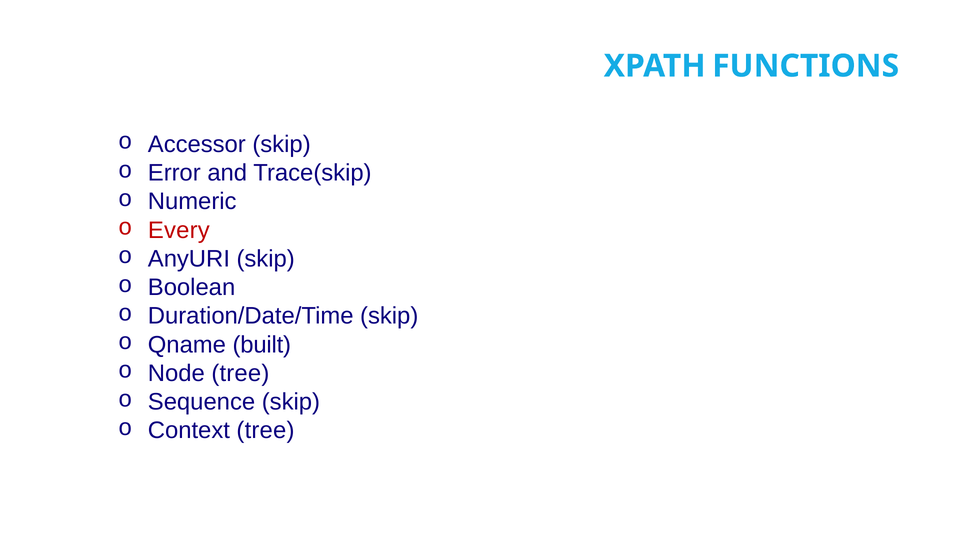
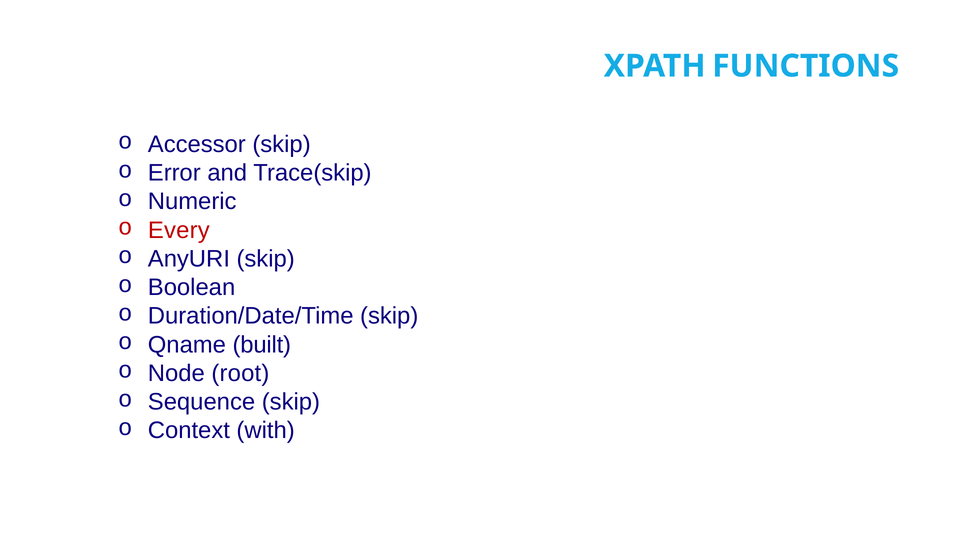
Node tree: tree -> root (240, 373)
Context tree: tree -> with (266, 430)
